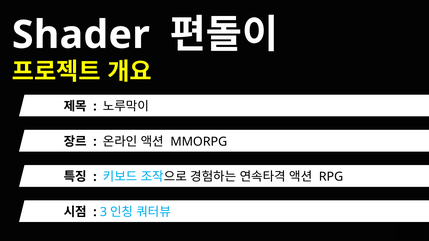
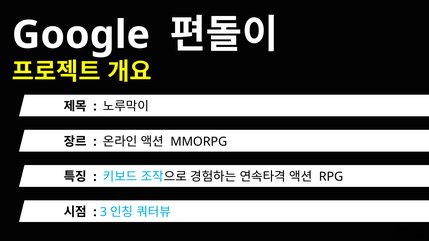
Shader: Shader -> Google (81, 35)
